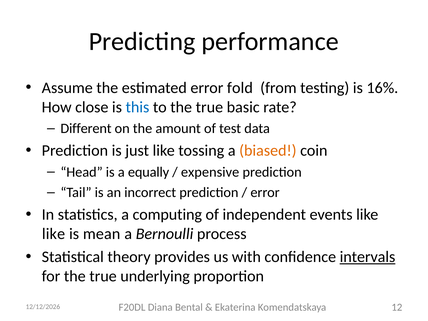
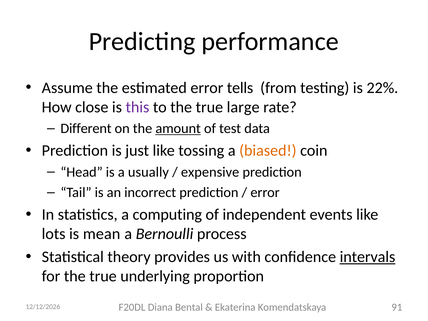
fold: fold -> tells (240, 88)
16%: 16% -> 22% (382, 88)
this colour: blue -> purple (137, 107)
basic: basic -> large (243, 107)
amount underline: none -> present (178, 128)
equally: equally -> usually (148, 172)
like: like -> lots (54, 234)
12: 12 -> 91 (397, 307)
